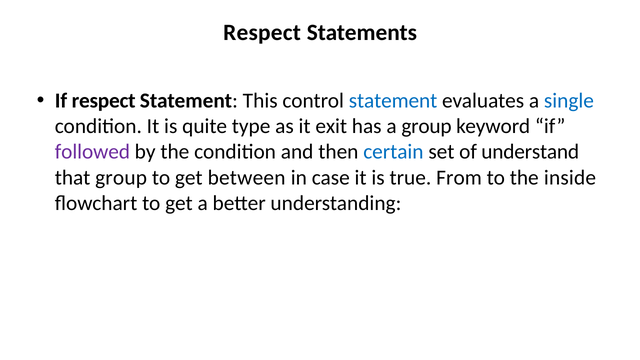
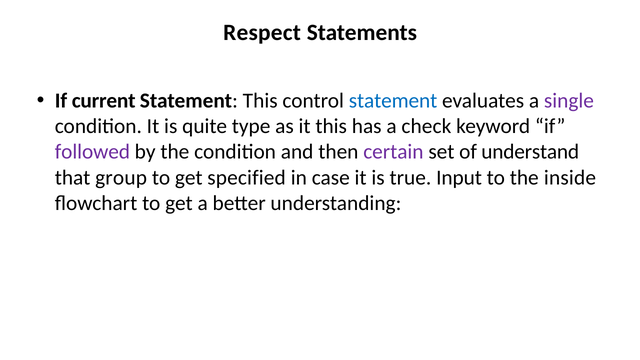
If respect: respect -> current (104, 101)
single colour: blue -> purple (569, 101)
it exit: exit -> this (331, 126)
a group: group -> check (426, 126)
certain colour: blue -> purple (393, 152)
between: between -> specified (247, 178)
From: From -> Input (459, 178)
